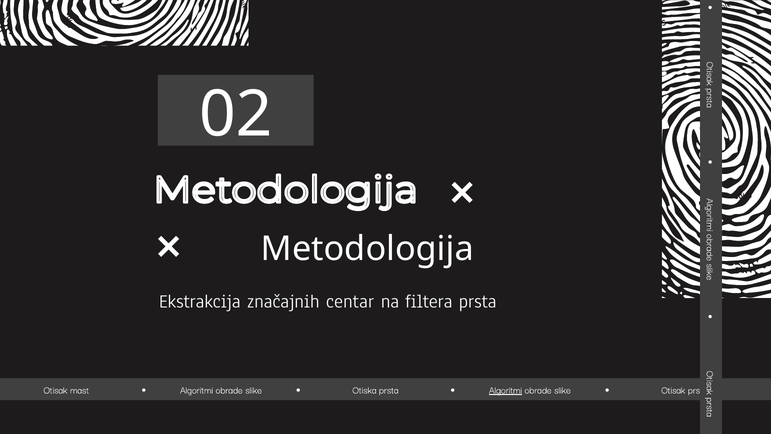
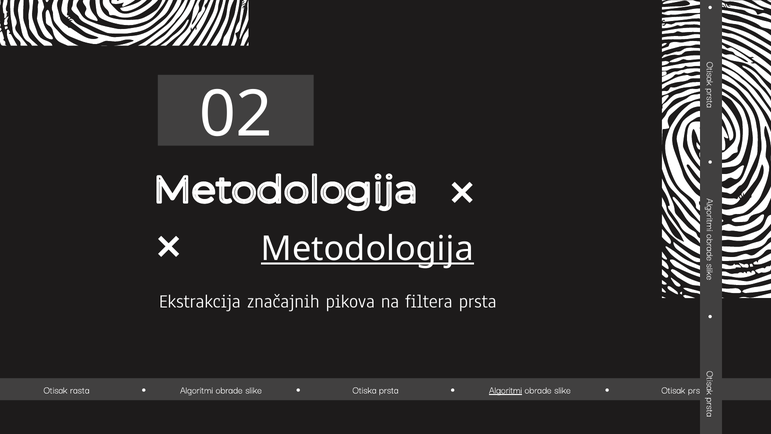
Metodologija underline: none -> present (367, 249)
centar: centar -> pikova (350, 301)
mast: mast -> rasta (80, 390)
